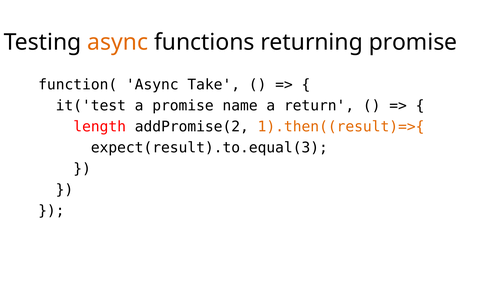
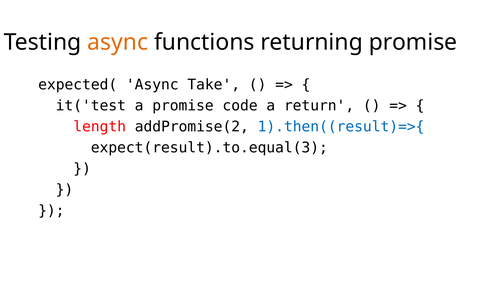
function(: function( -> expected( (78, 85)
name: name -> code (240, 106)
1).then((result)=>{ colour: orange -> blue (341, 127)
